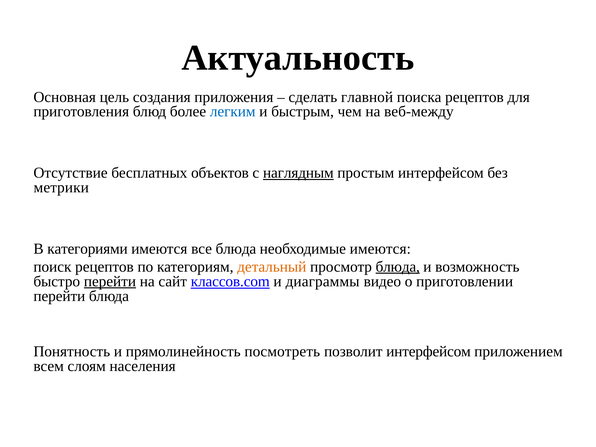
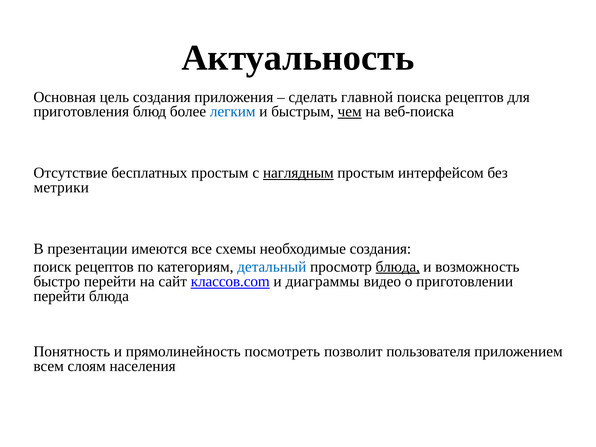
чем underline: none -> present (350, 112)
веб-между: веб-между -> веб-поиска (419, 112)
бесплатных объектов: объектов -> простым (220, 173)
категориями: категориями -> презентации (87, 249)
все блюда: блюда -> схемы (236, 249)
необходимые имеются: имеются -> создания (380, 249)
детальный colour: orange -> blue (272, 267)
перейти underline: present -> none (110, 281)
позволит интерфейсом: интерфейсом -> пользователя (429, 351)
